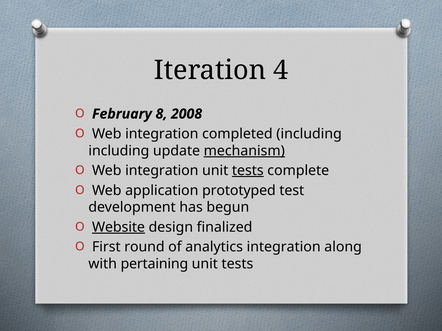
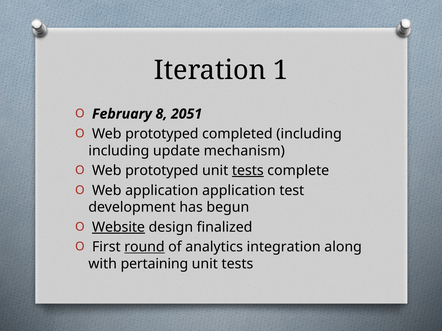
4: 4 -> 1 (281, 70)
2008: 2008 -> 2051 (187, 114)
integration: integration -> prototyped (162, 134)
mechanism underline: present -> none (244, 151)
integration: integration -> prototyped (162, 171)
application prototyped: prototyped -> application (239, 191)
round underline: none -> present (144, 247)
